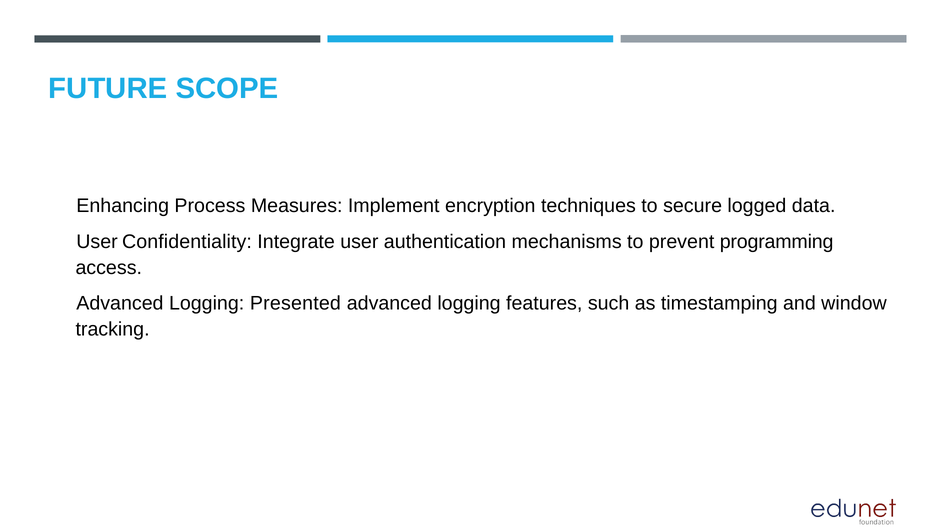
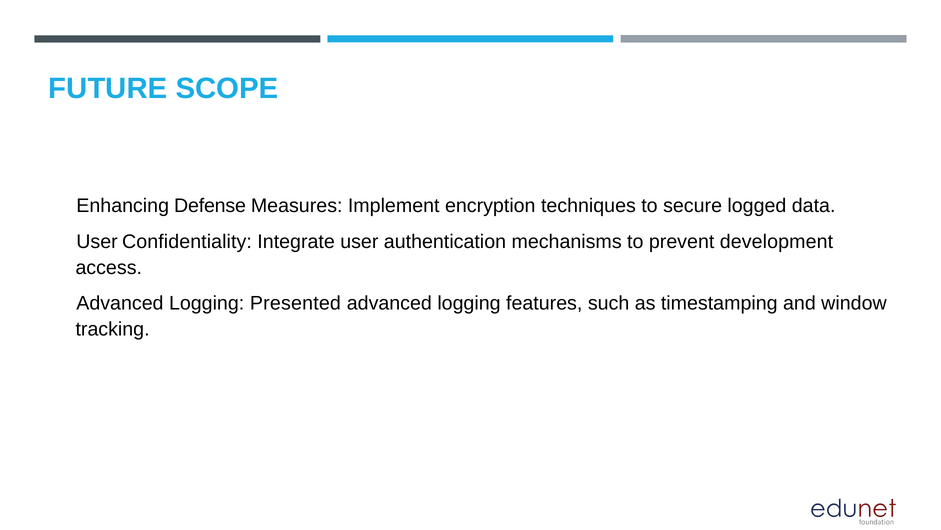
Process: Process -> Defense (210, 206)
programming: programming -> development (776, 241)
